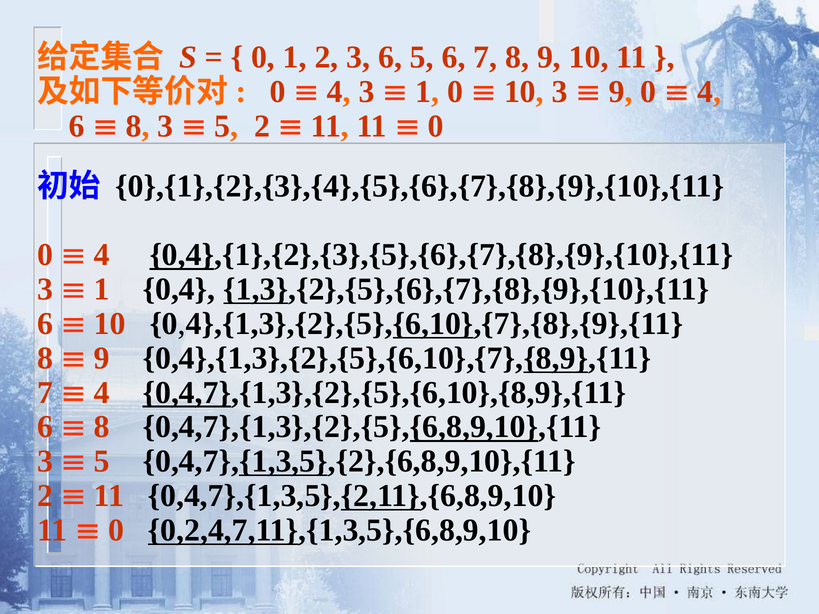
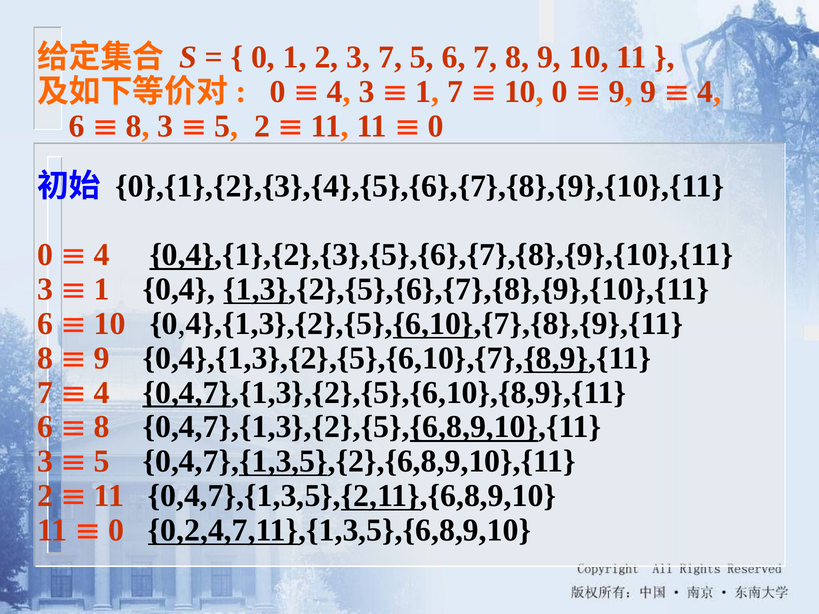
3 6: 6 -> 7 (390, 57)
1 0: 0 -> 7 (455, 92)
10 3: 3 -> 0 (560, 92)
9 0: 0 -> 9 (648, 92)
